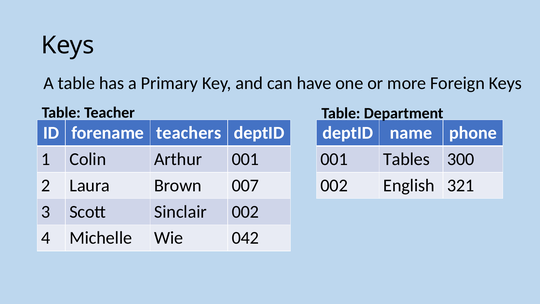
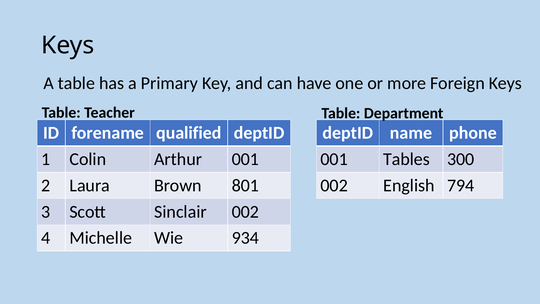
teachers: teachers -> qualified (189, 133)
007: 007 -> 801 (245, 185)
321: 321 -> 794 (461, 185)
042: 042 -> 934 (245, 238)
